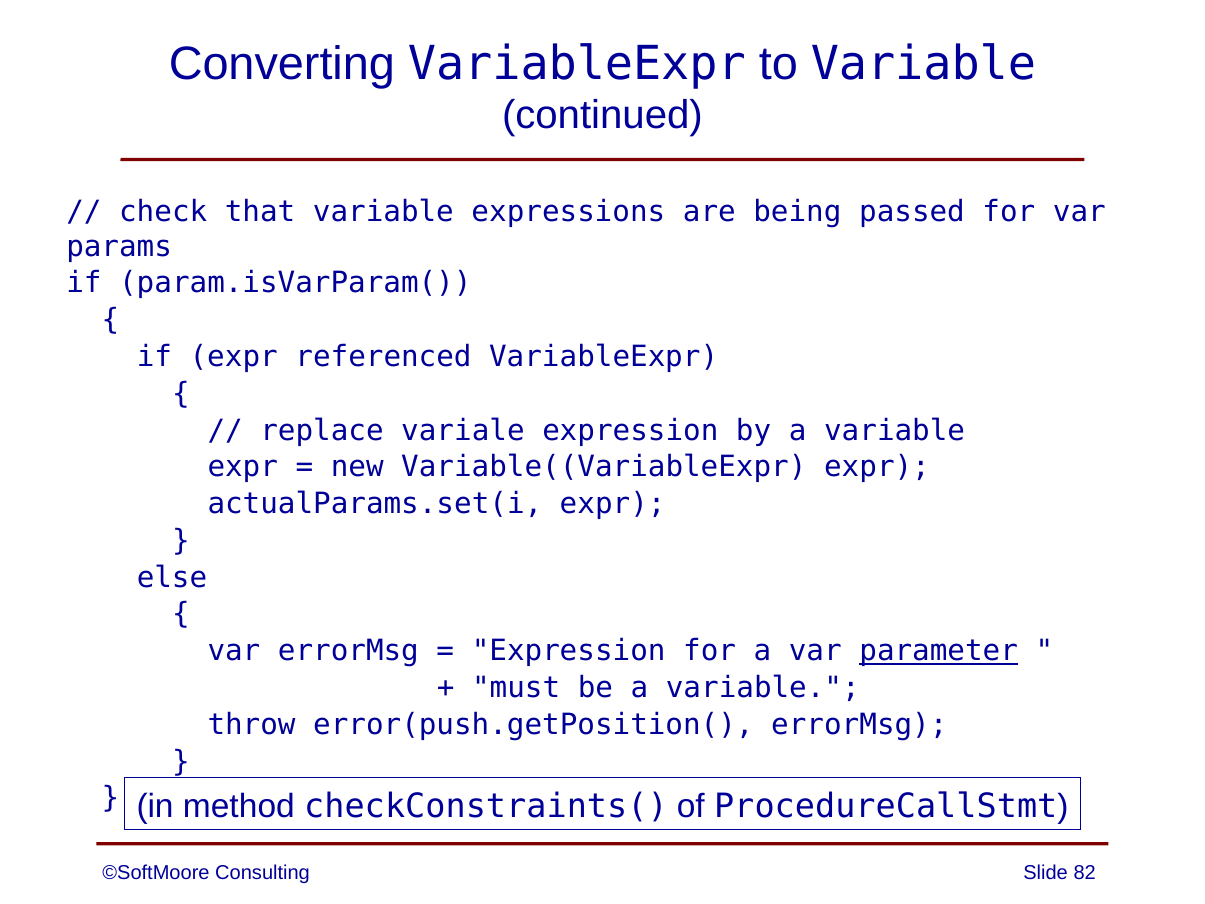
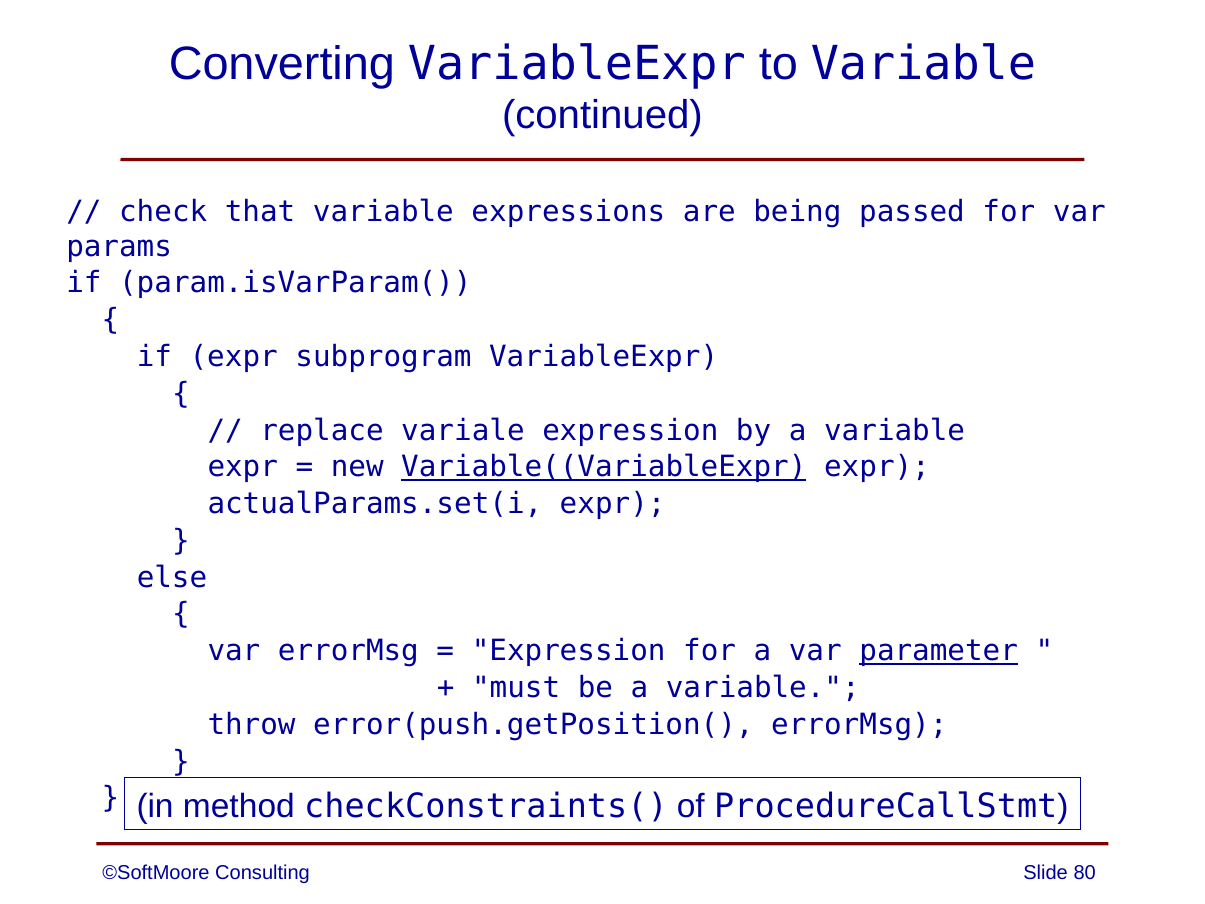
referenced: referenced -> subprogram (384, 357)
Variable((VariableExpr underline: none -> present (604, 467)
82: 82 -> 80 (1085, 873)
